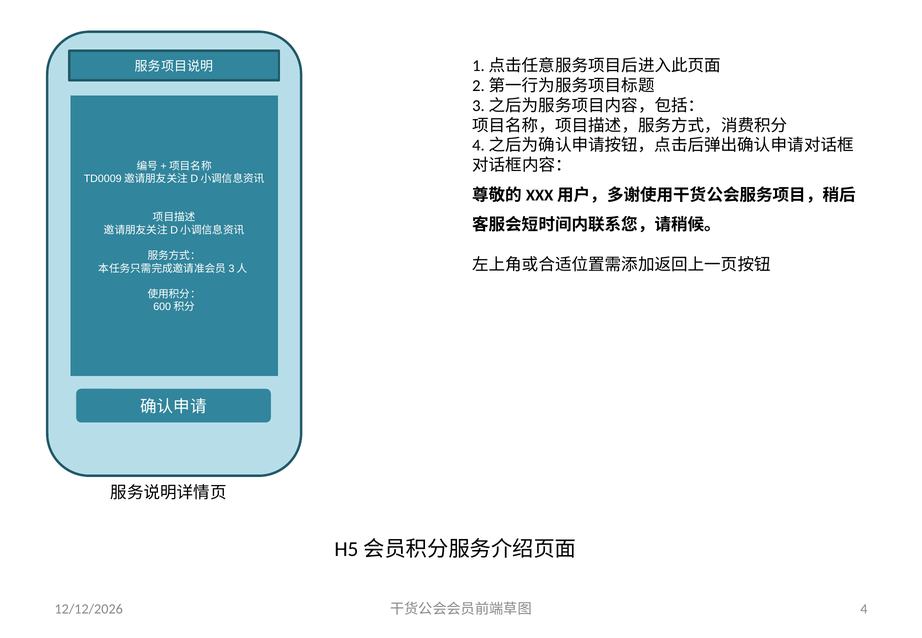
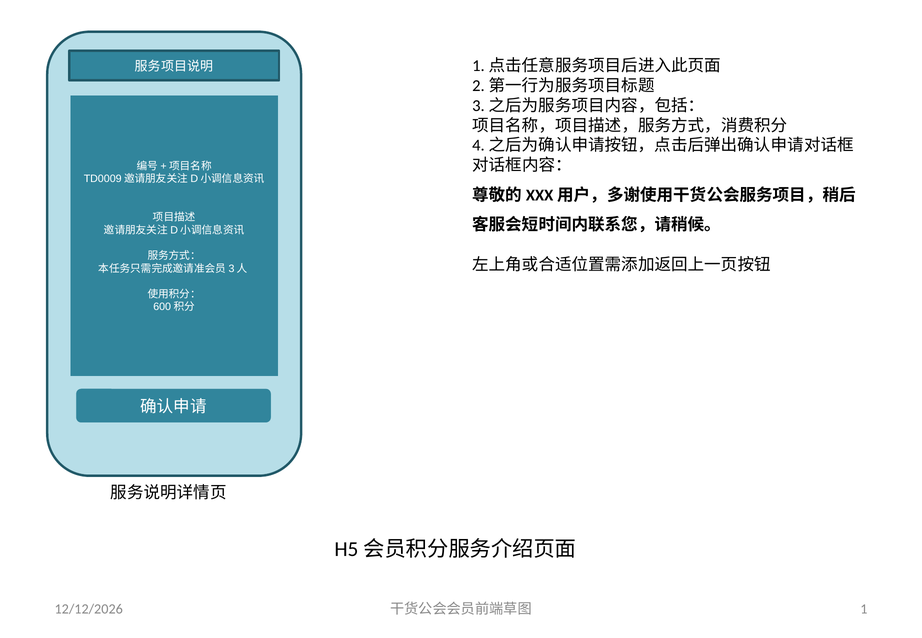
4: 4 -> 1 (864, 609)
